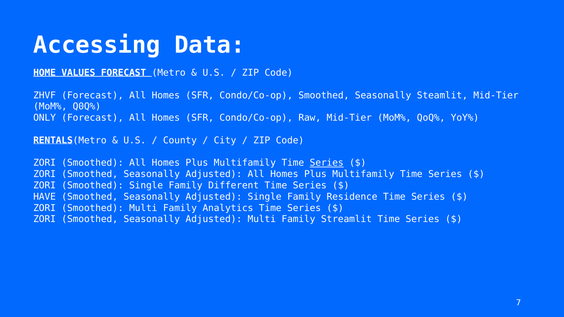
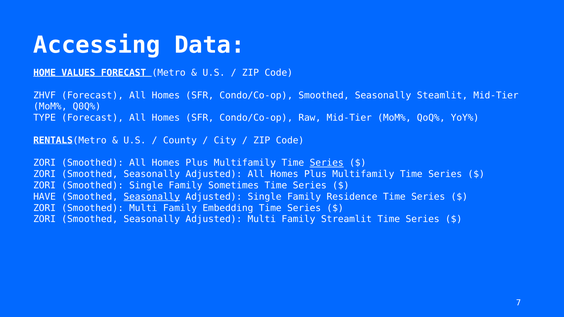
ONLY: ONLY -> TYPE (45, 118)
Different: Different -> Sometimes (234, 186)
Seasonally underline: none -> present (152, 197)
Analytics: Analytics -> Embedding (228, 208)
